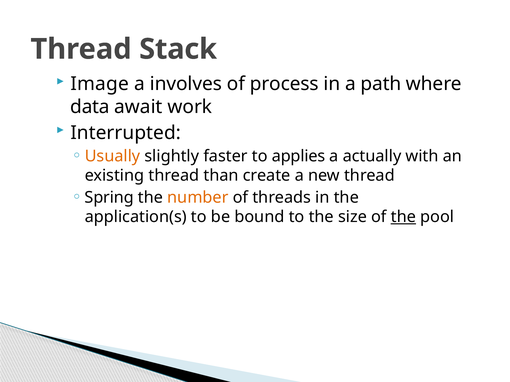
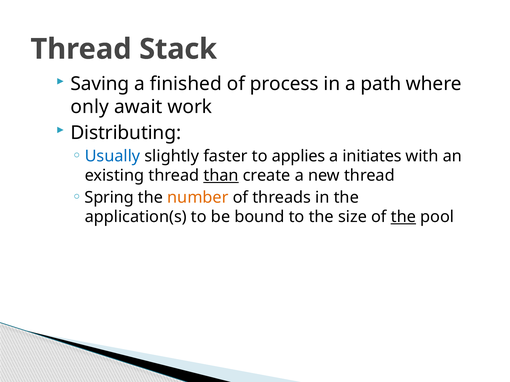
Image: Image -> Saving (100, 84)
involves: involves -> finished (186, 84)
data: data -> only (90, 107)
Interrupted: Interrupted -> Distributing (126, 133)
Usually colour: orange -> blue (112, 156)
actually: actually -> initiates (372, 156)
than underline: none -> present (221, 176)
